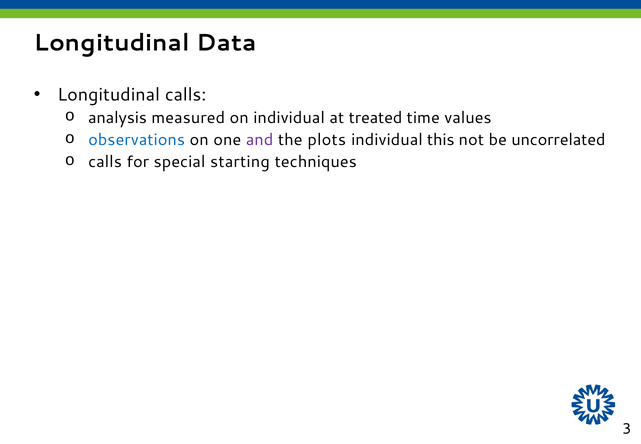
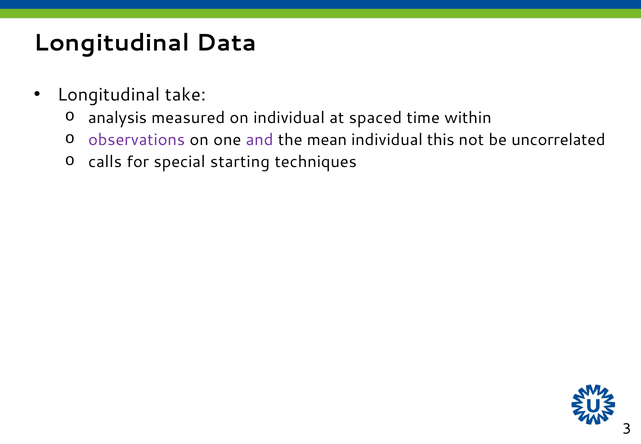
Longitudinal calls: calls -> take (185, 94)
treated: treated -> spaced (375, 118)
values: values -> within (468, 118)
observations colour: blue -> purple (137, 140)
plots: plots -> mean (327, 140)
